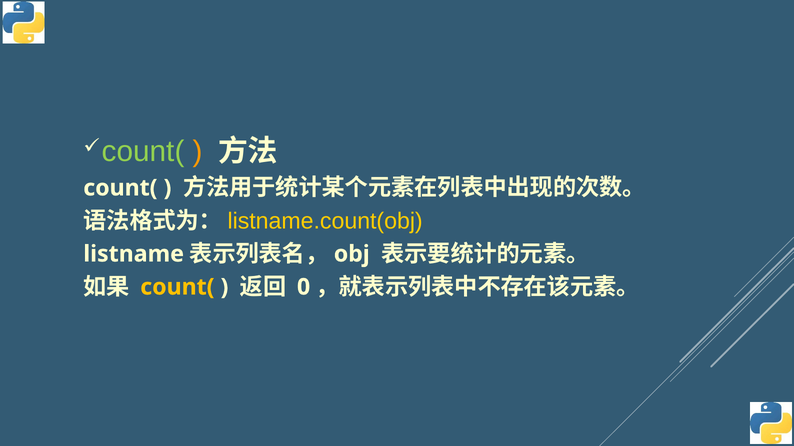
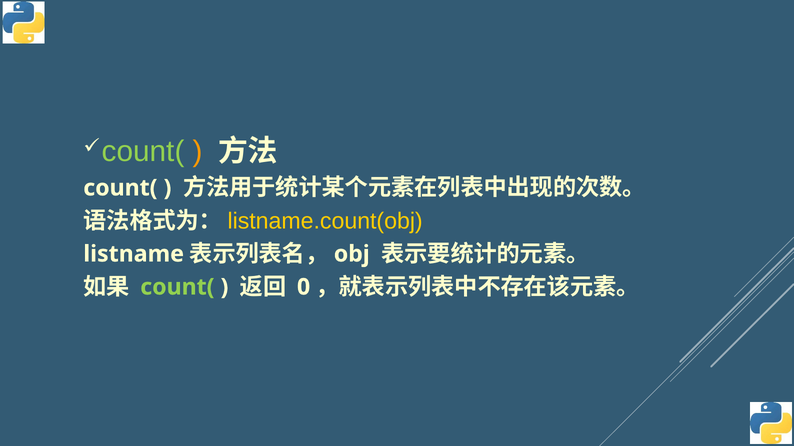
count( colour: yellow -> light green (177, 287)
